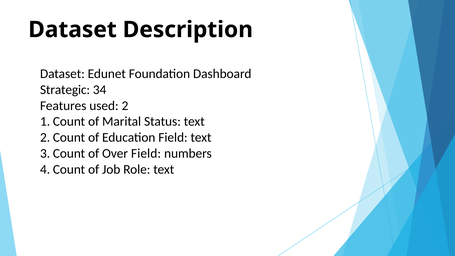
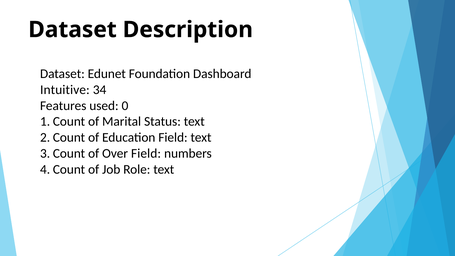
Strategic: Strategic -> Intuitive (65, 90)
2: 2 -> 0 (125, 106)
